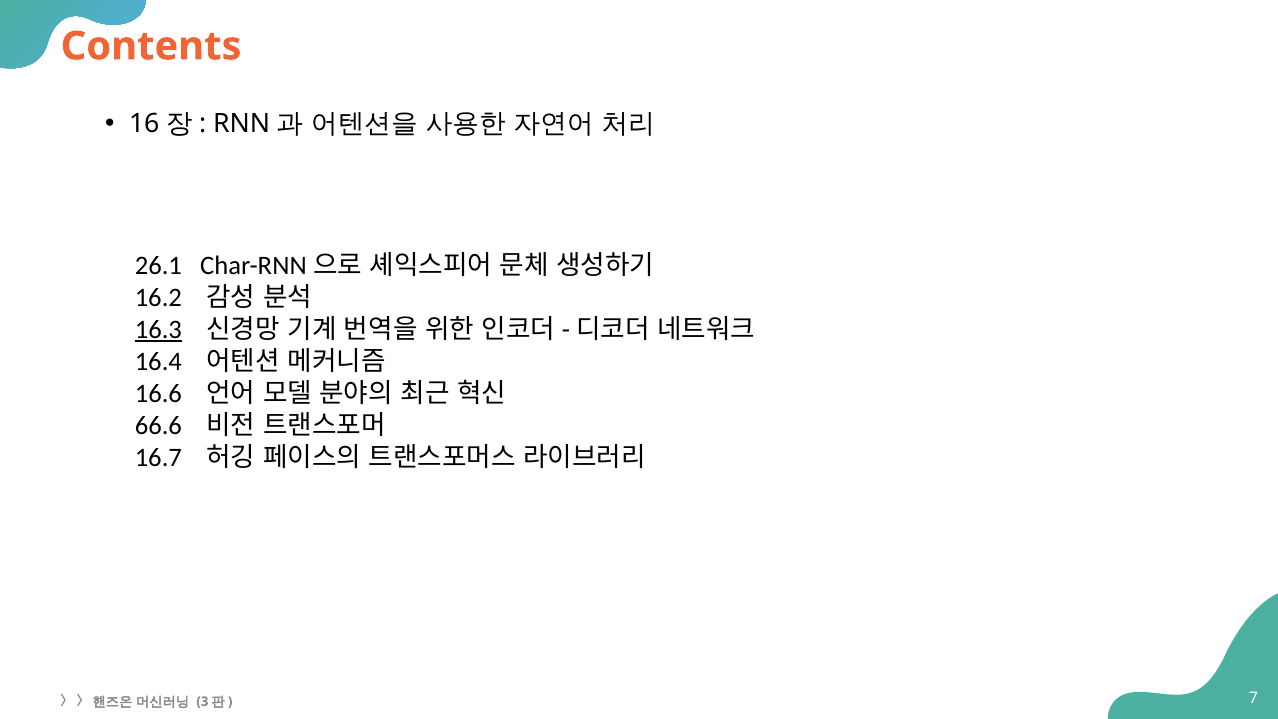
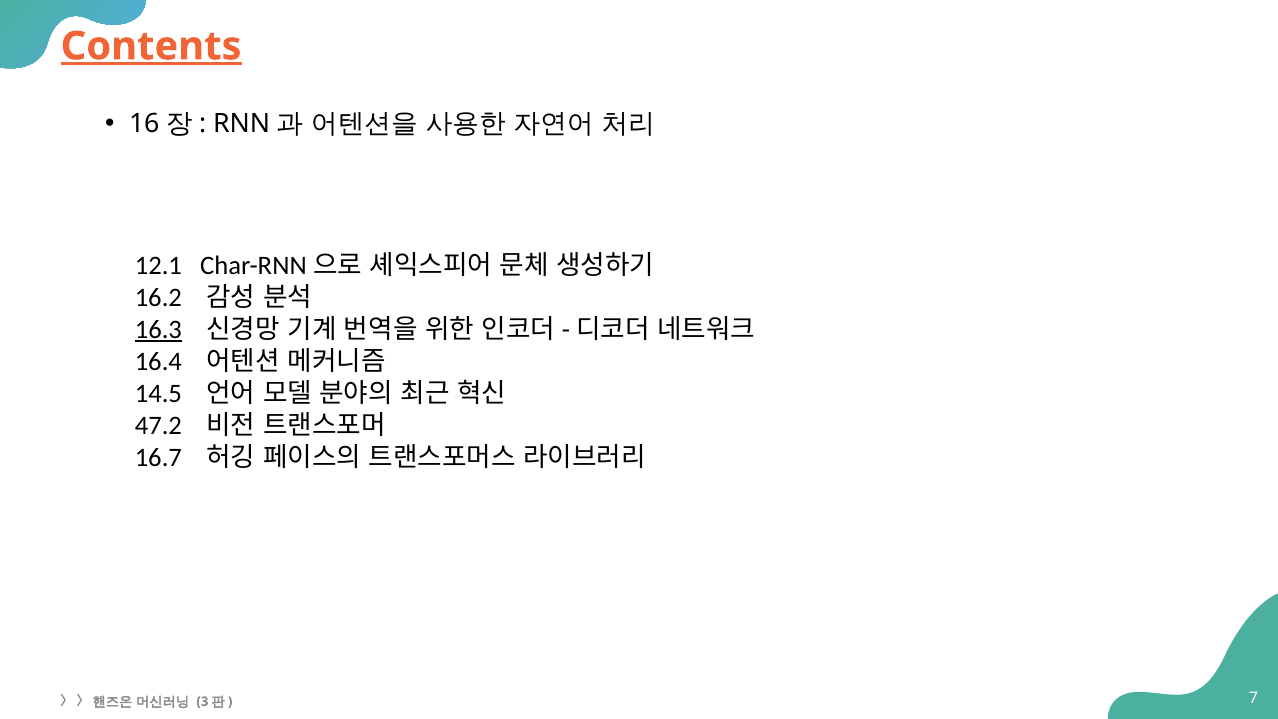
Contents underline: none -> present (151, 46)
26.1: 26.1 -> 12.1 (158, 265)
16.6: 16.6 -> 14.5 (158, 393)
66.6: 66.6 -> 47.2 (158, 425)
